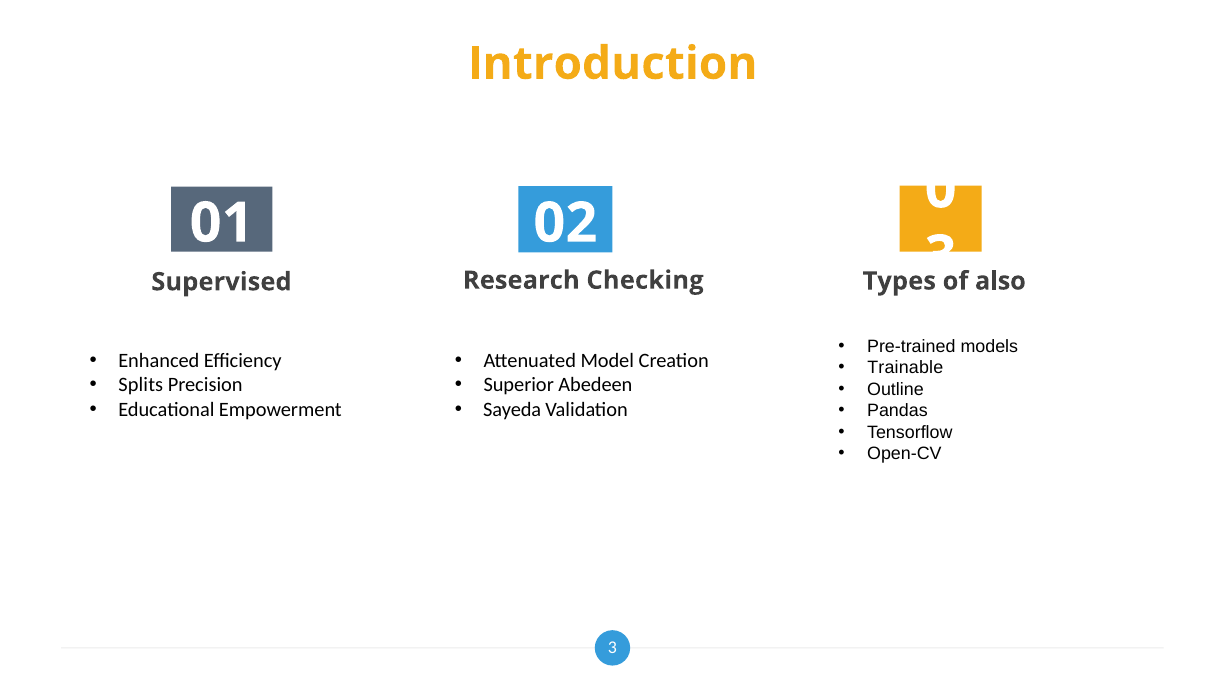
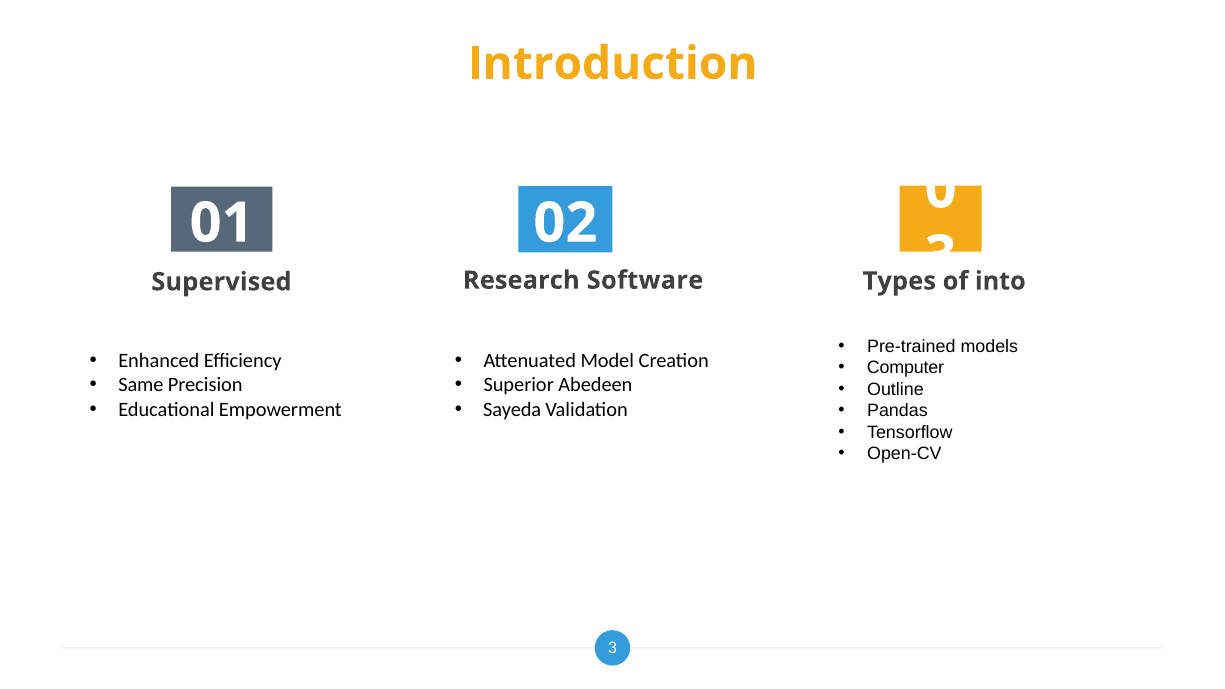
Checking: Checking -> Software (645, 280)
also: also -> into (1000, 281)
Trainable: Trainable -> Computer (905, 368)
Splits: Splits -> Same (141, 385)
